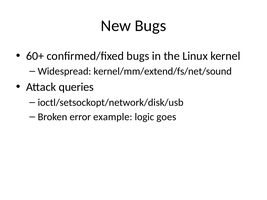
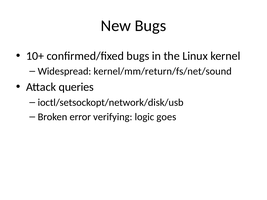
60+: 60+ -> 10+ (35, 56)
kernel/mm/extend/fs/net/sound: kernel/mm/extend/fs/net/sound -> kernel/mm/return/fs/net/sound (163, 71)
example: example -> verifying (113, 117)
